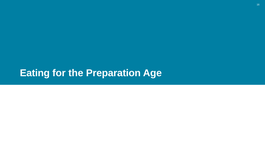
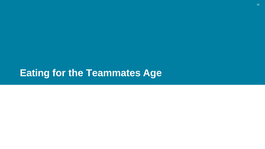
Preparation: Preparation -> Teammates (113, 73)
